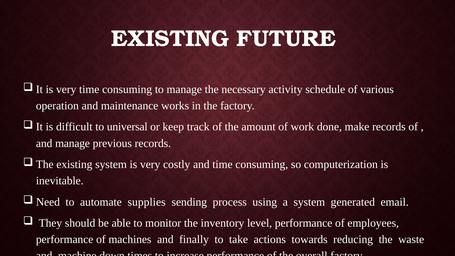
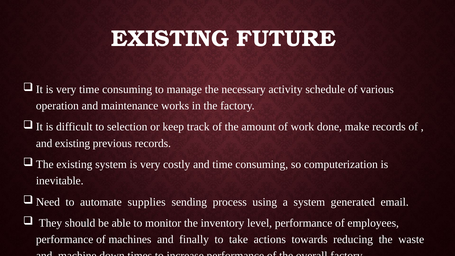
universal: universal -> selection (127, 127)
and manage: manage -> existing (73, 143)
